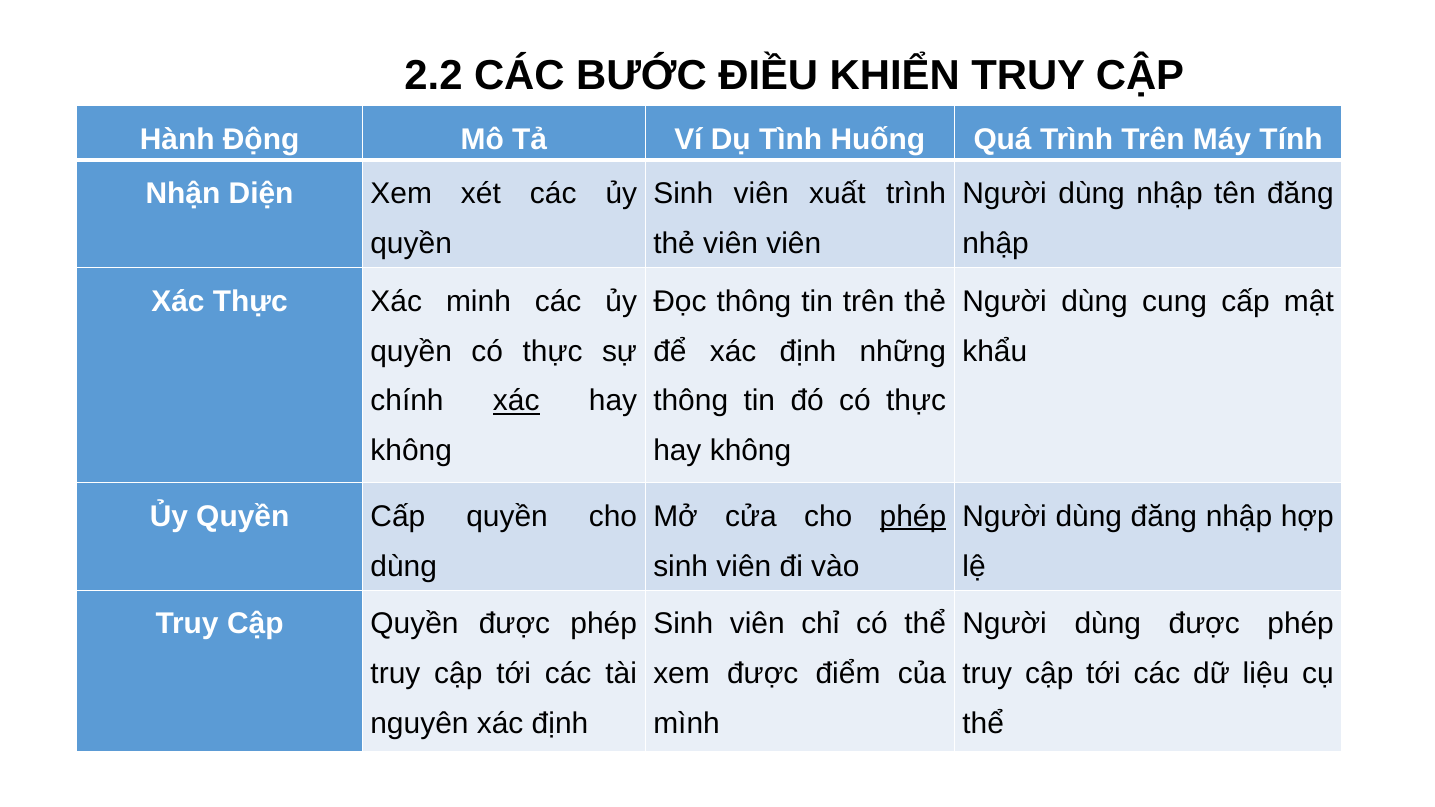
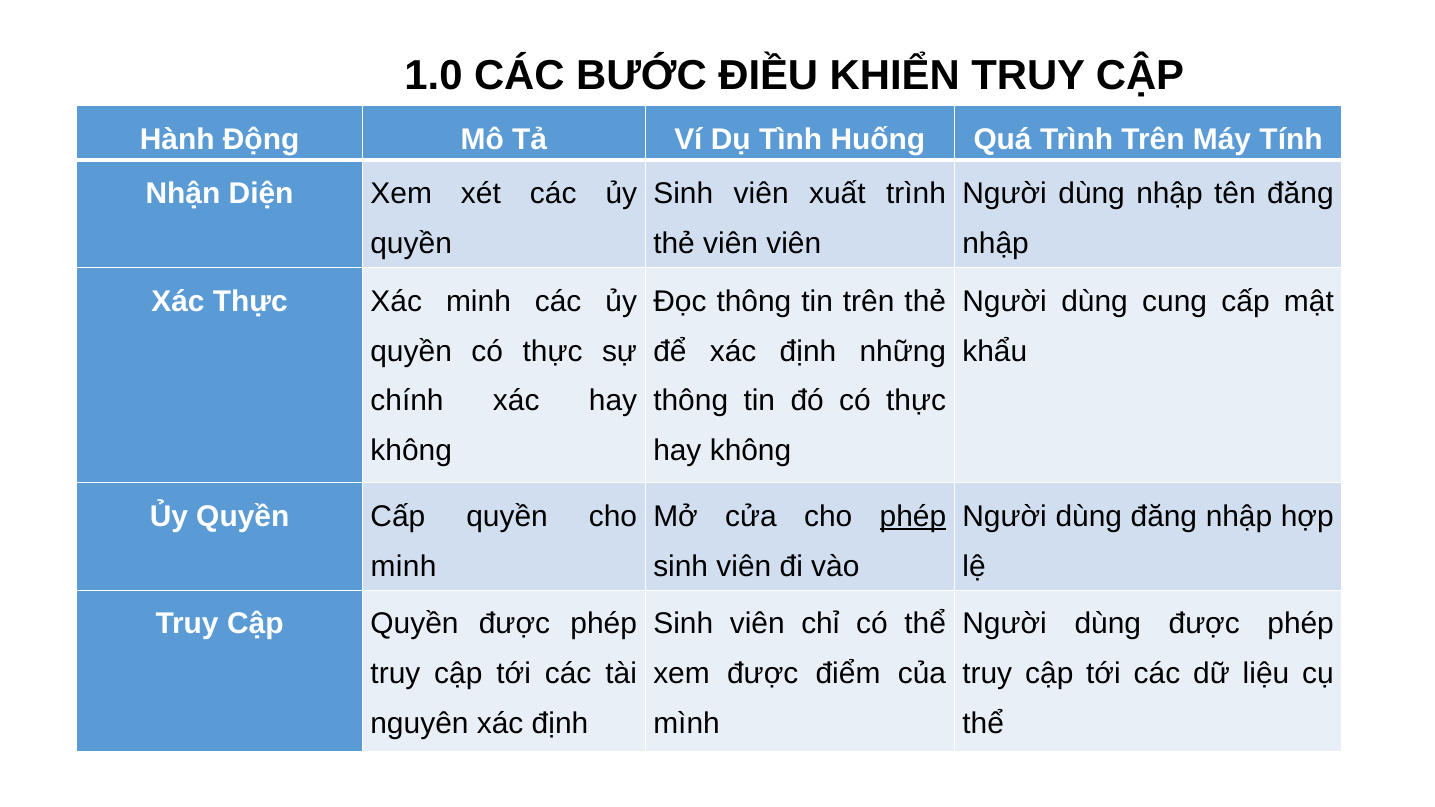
2.2: 2.2 -> 1.0 (434, 75)
xác underline: present -> none (516, 401)
dùng: dùng -> minh (404, 567)
